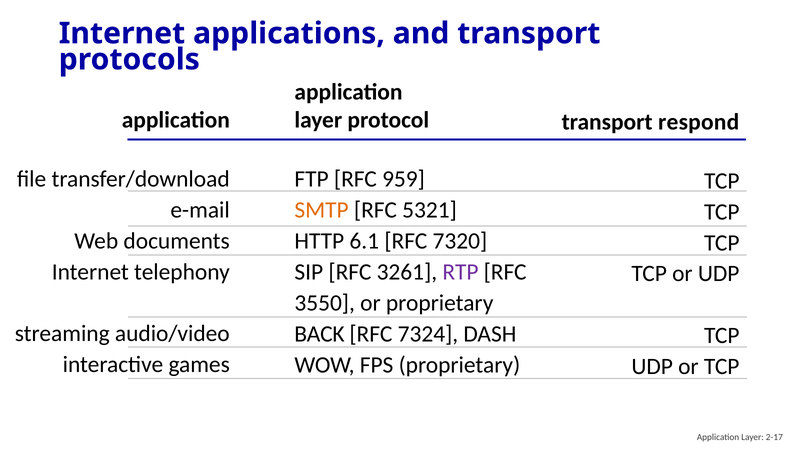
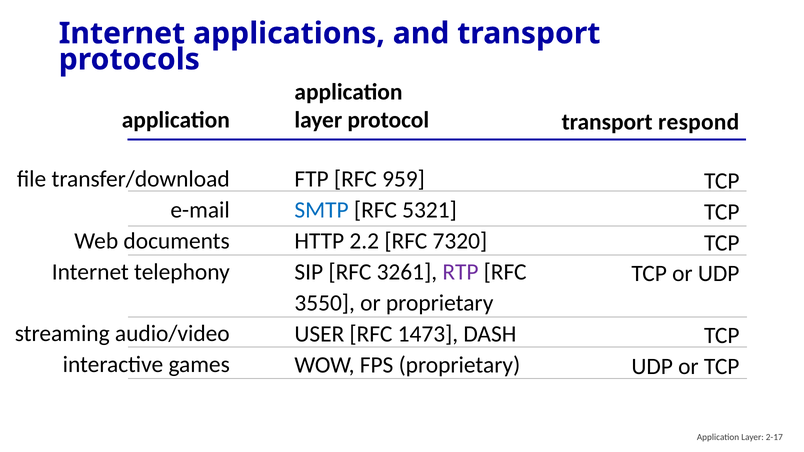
SMTP colour: orange -> blue (322, 210)
6.1: 6.1 -> 2.2 (364, 241)
BACK: BACK -> USER (319, 334)
7324: 7324 -> 1473 (428, 334)
